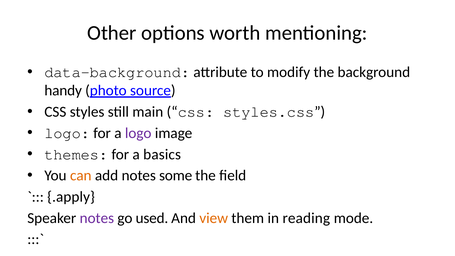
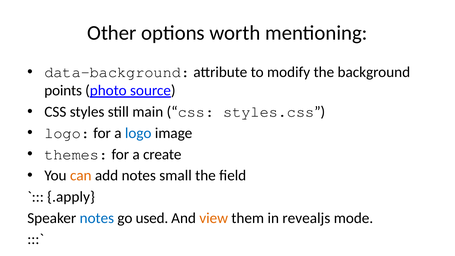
handy: handy -> points (63, 90)
logo colour: purple -> blue (138, 133)
basics: basics -> create (162, 154)
some: some -> small (176, 176)
notes colour: purple -> blue (97, 218)
reading: reading -> revealjs (306, 218)
